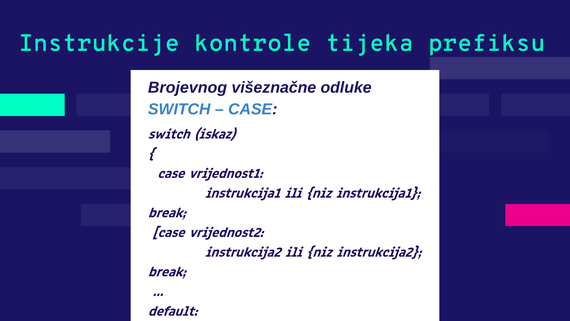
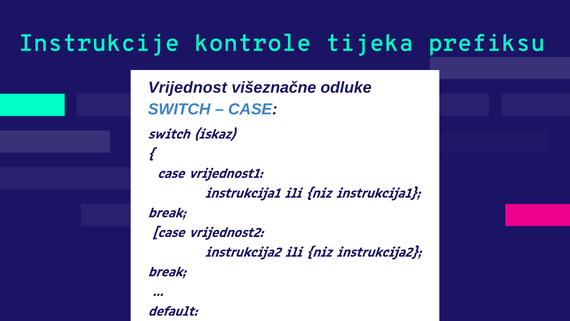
Brojevnog: Brojevnog -> Vrijednost (187, 87)
